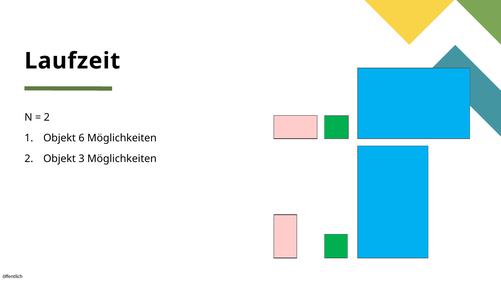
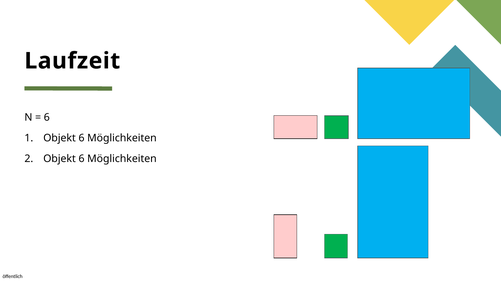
2: 2 -> 6 (47, 117)
3: 3 -> 6 (82, 159)
